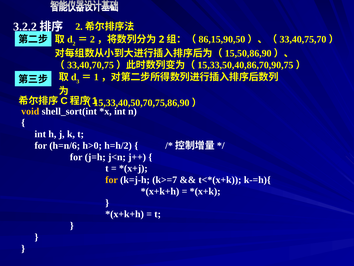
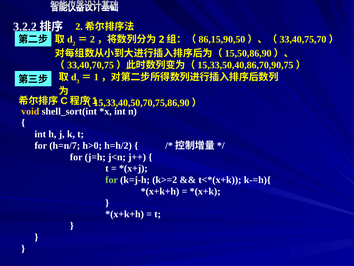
h=n/6: h=n/6 -> h=n/7 (65, 145)
for colour: yellow -> light green (112, 180)
k>=7: k>=7 -> k>=2 (165, 180)
